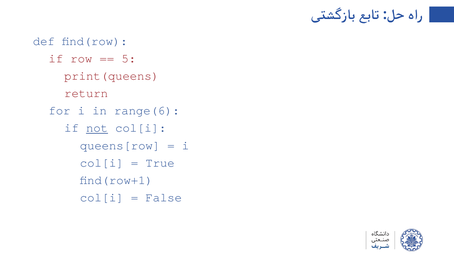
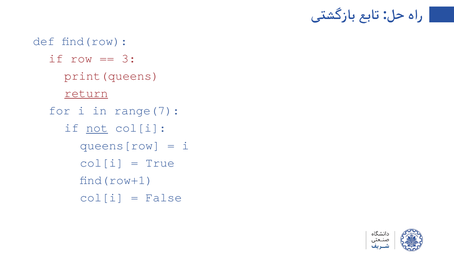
5: 5 -> 3 (129, 59)
return underline: none -> present (86, 93)
range(6: range(6 -> range(7 (147, 111)
